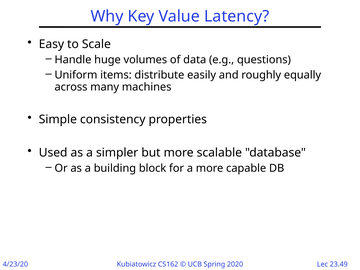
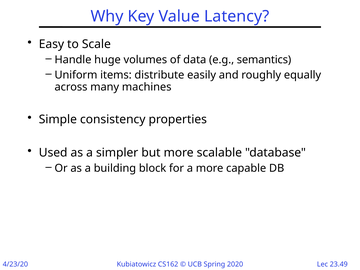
questions: questions -> semantics (264, 60)
